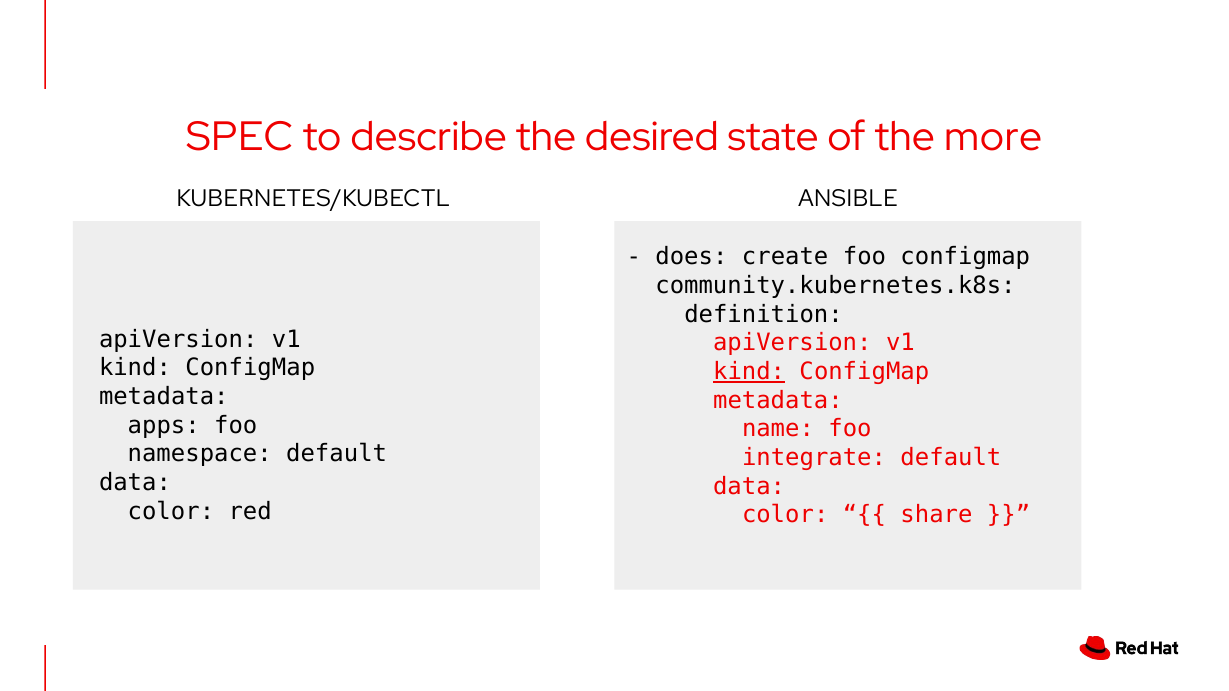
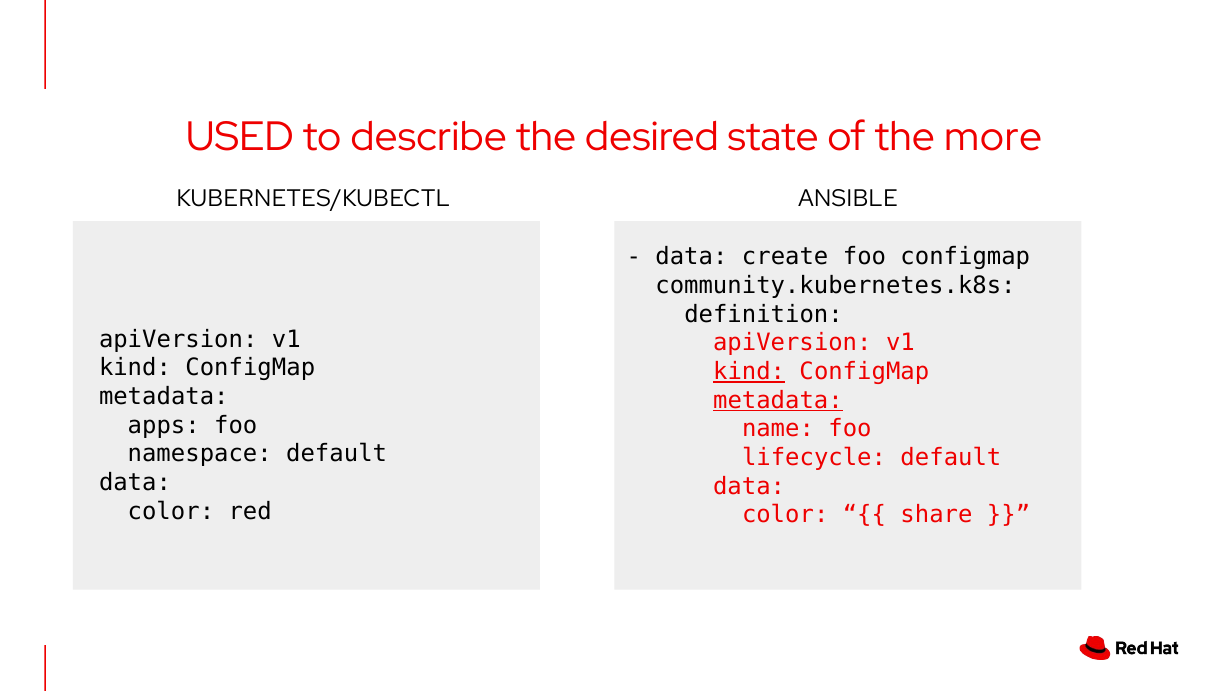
SPEC: SPEC -> USED (240, 138)
does: does -> data (691, 257)
metadata underline: none -> present (778, 400)
integrate: integrate -> lifecycle (814, 458)
